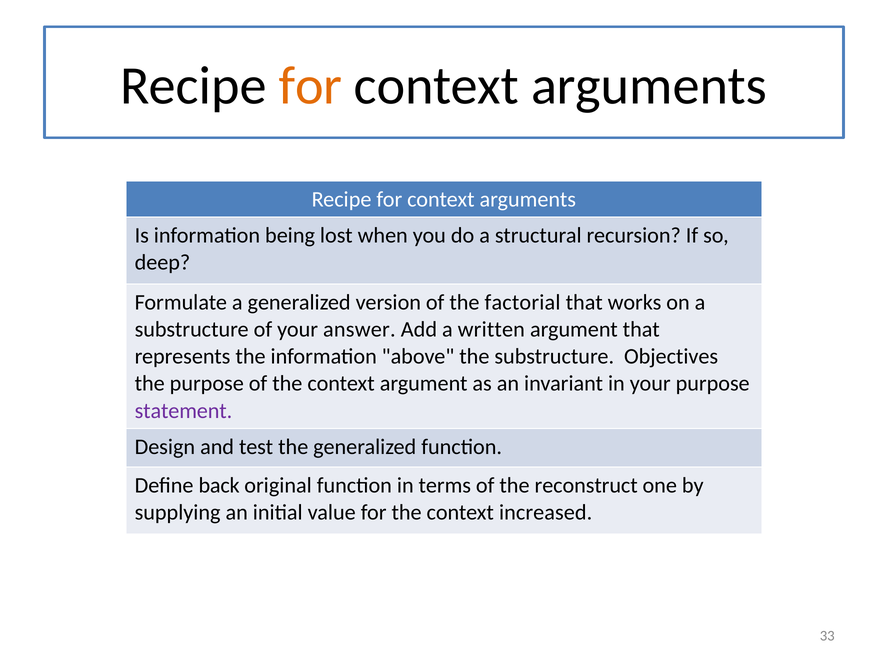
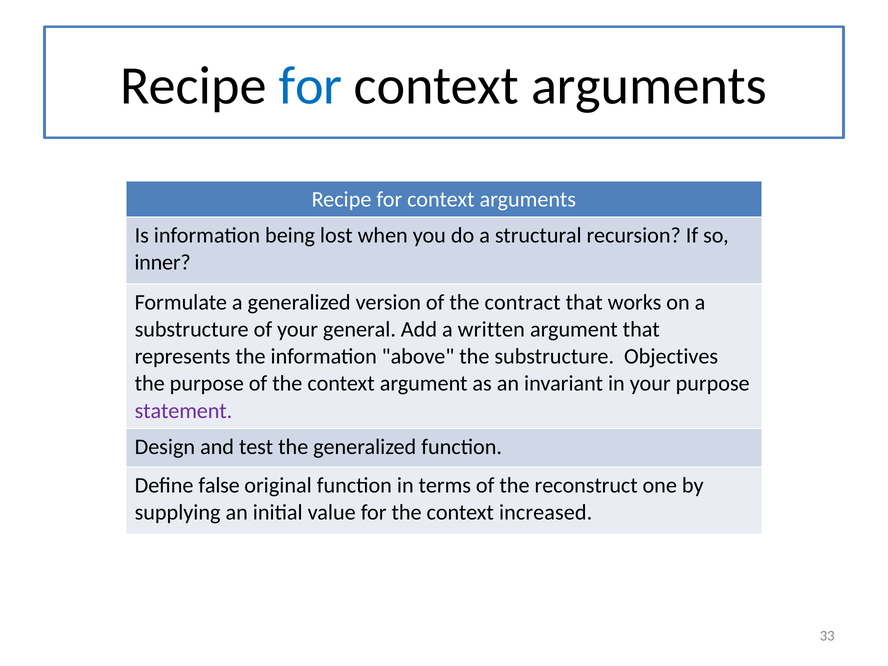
for colour: orange -> blue (310, 86)
deep: deep -> inner (163, 263)
factorial: factorial -> contract (523, 302)
answer: answer -> general (360, 329)
back: back -> false (219, 485)
